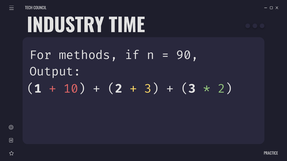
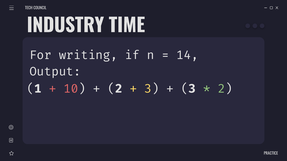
methods: methods -> writing (88, 55)
90: 90 -> 14 (187, 55)
